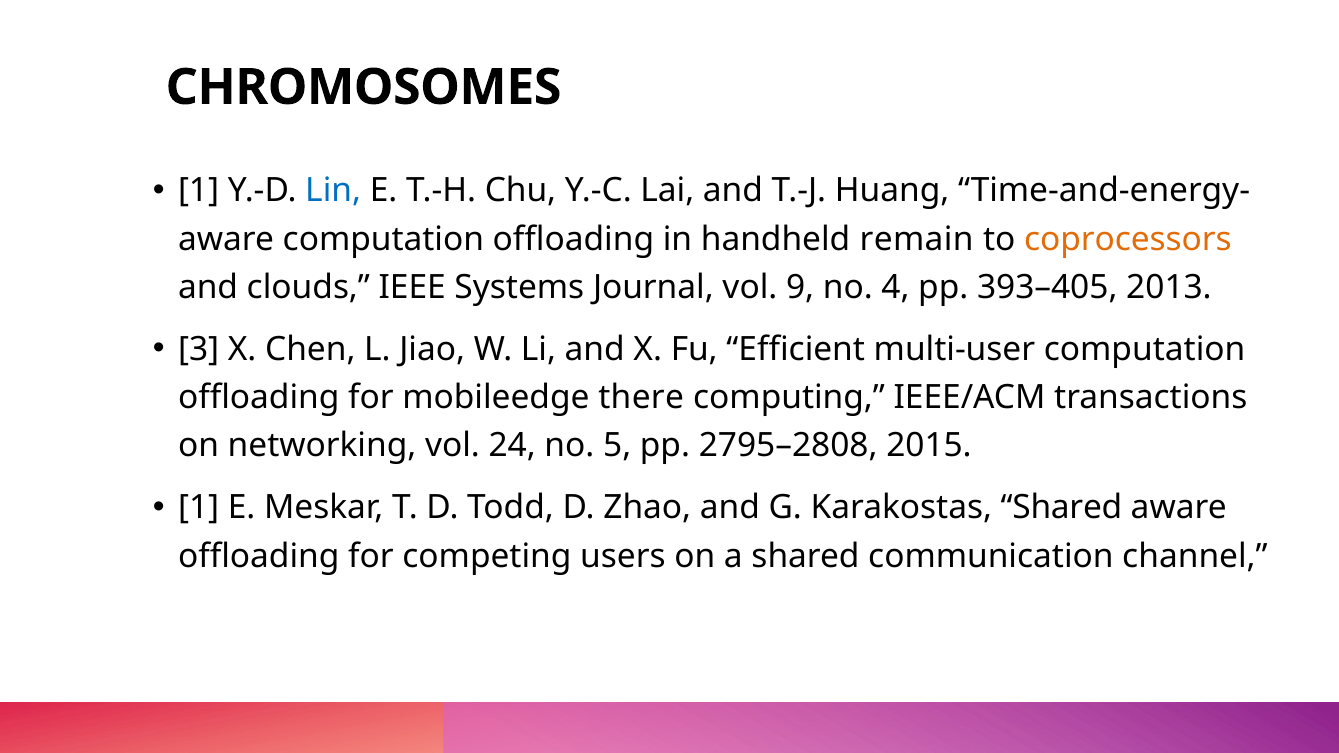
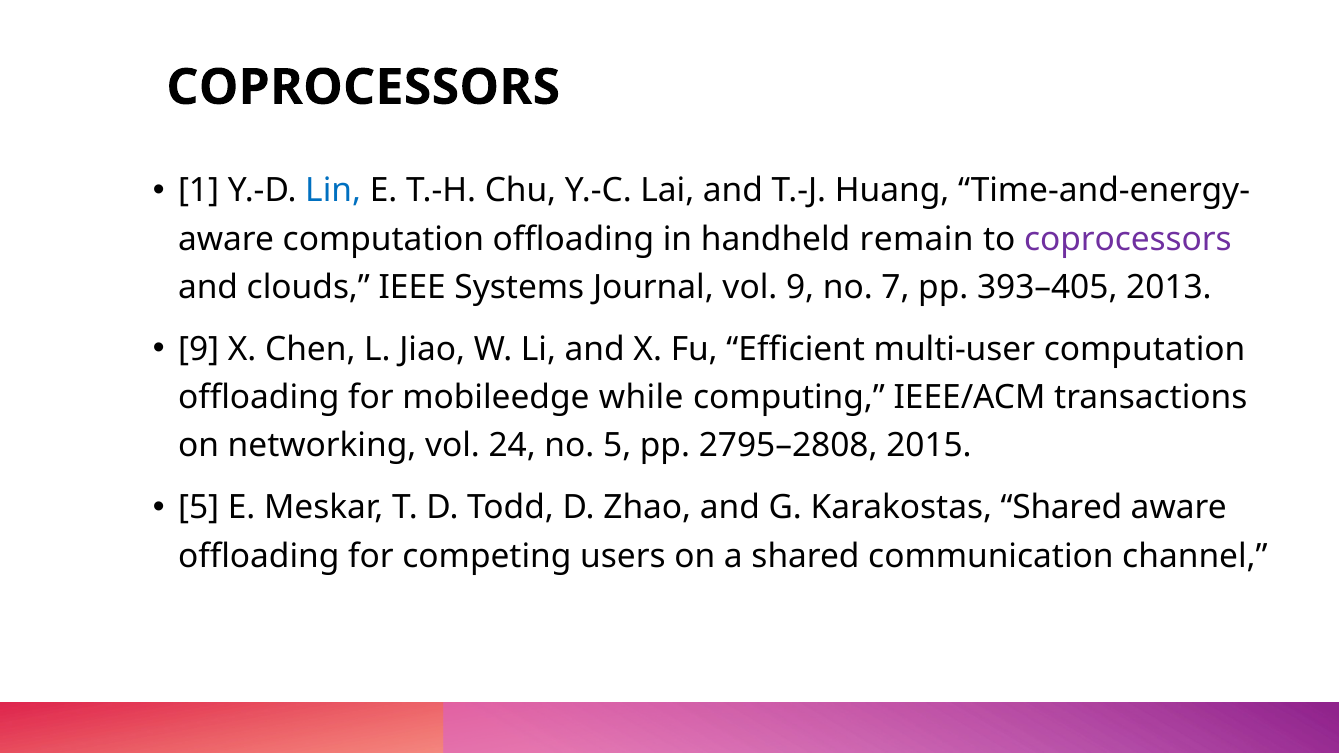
CHROMOSOMES: CHROMOSOMES -> COPROCESSORS (363, 87)
coprocessors colour: orange -> purple (1128, 239)
4: 4 -> 7 (895, 287)
3: 3 -> 9 (199, 349)
there: there -> while (641, 398)
1: 1 -> 5 (199, 508)
